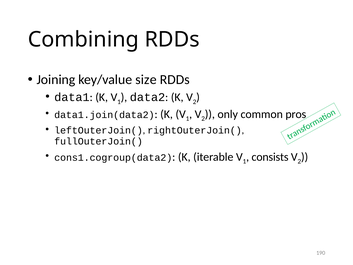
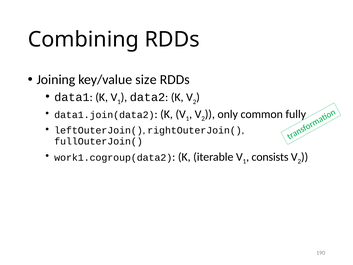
pros: pros -> fully (296, 114)
cons1.cogroup(data2: cons1.cogroup(data2 -> work1.cogroup(data2 (113, 157)
